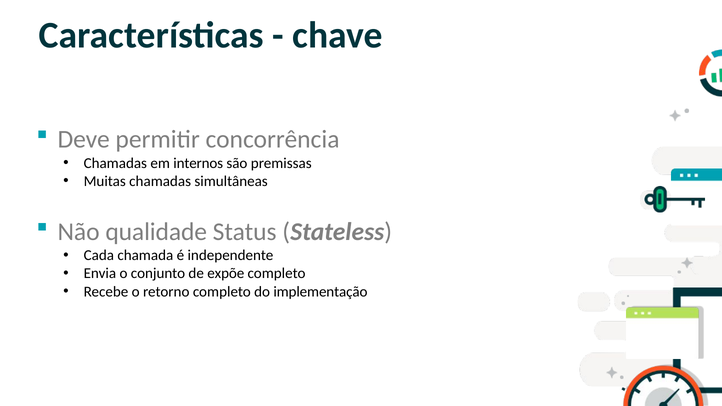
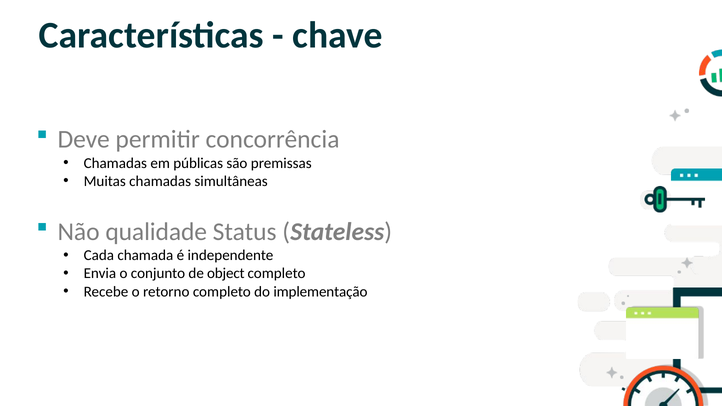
internos: internos -> públicas (198, 163)
expõe: expõe -> object (226, 274)
